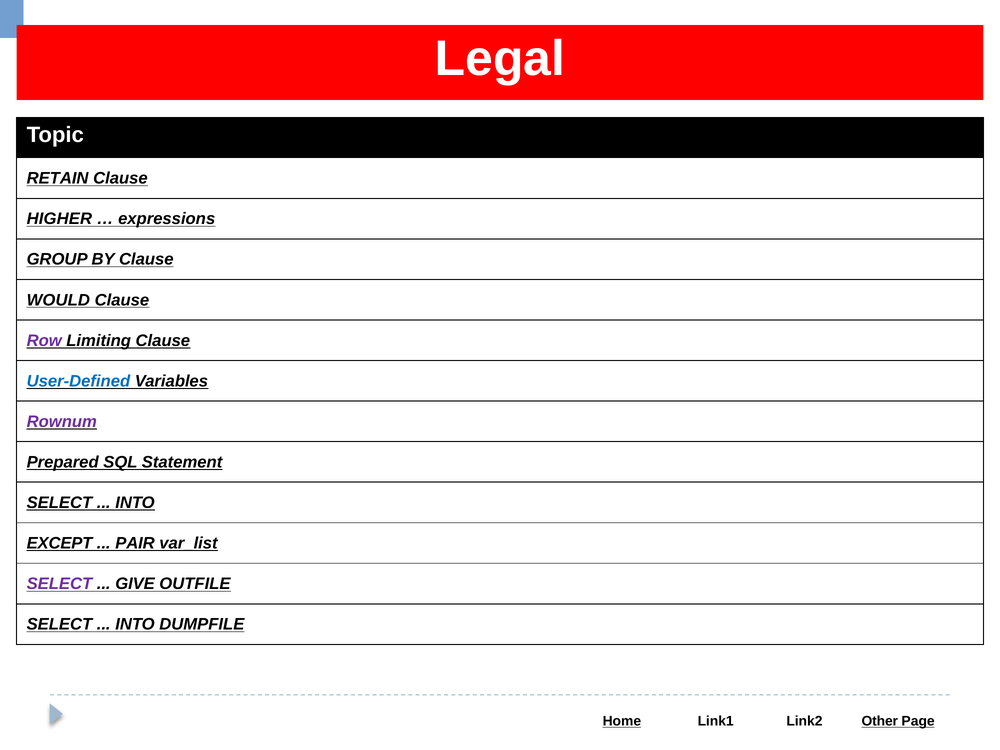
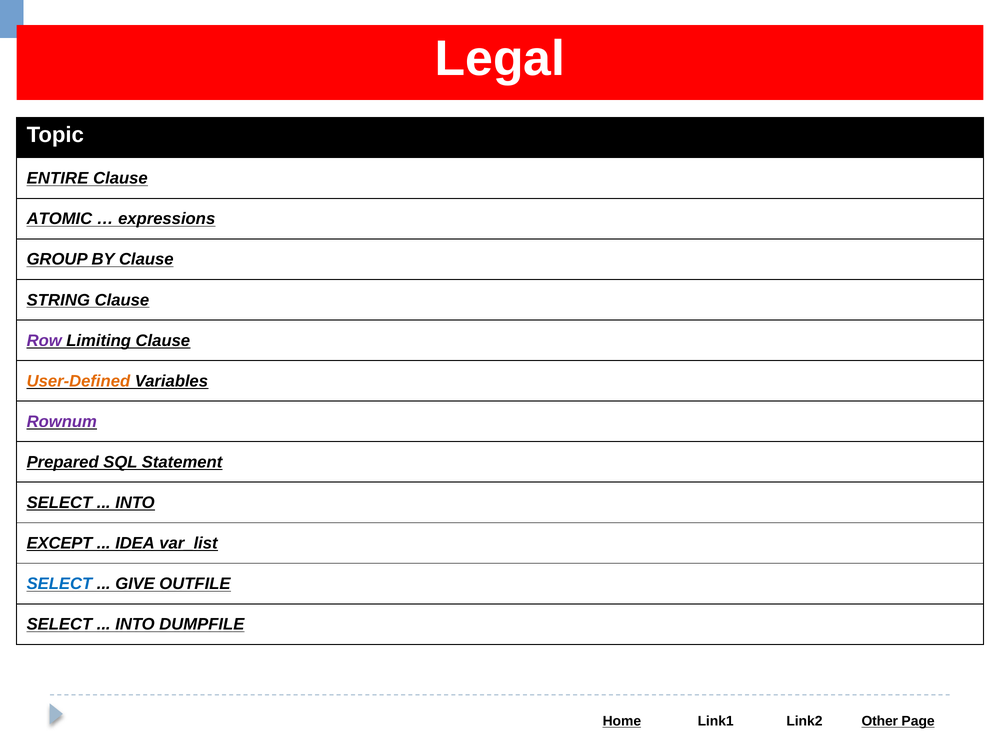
RETAIN: RETAIN -> ENTIRE (58, 178)
HIGHER: HIGHER -> ATOMIC (59, 219)
WOULD: WOULD -> STRING (58, 300)
User-Defined colour: blue -> orange (78, 381)
PAIR: PAIR -> IDEA (135, 543)
SELECT colour: purple -> blue (59, 584)
